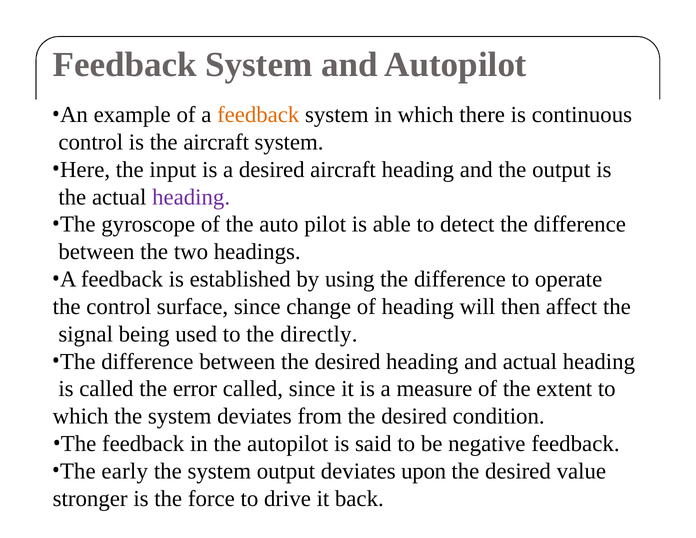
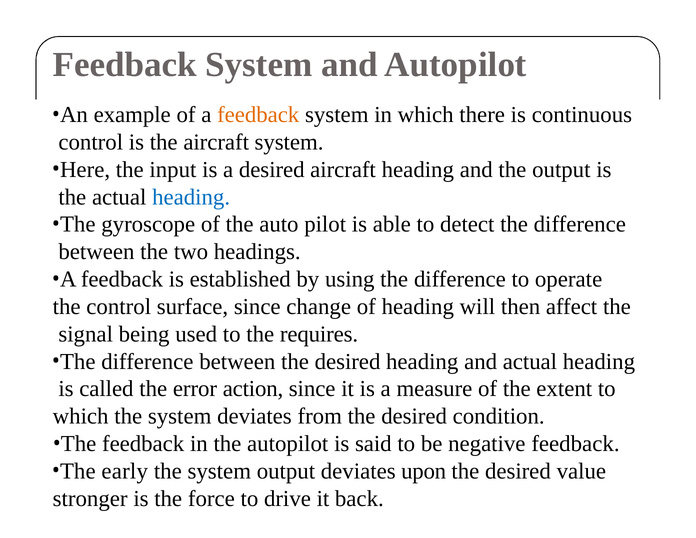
heading colour: purple -> blue (191, 197)
directly: directly -> requires (319, 334)
error called: called -> action (253, 389)
